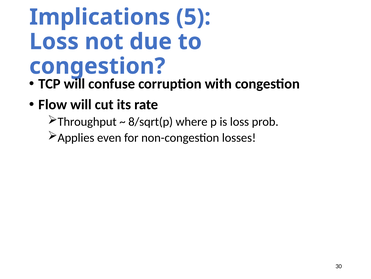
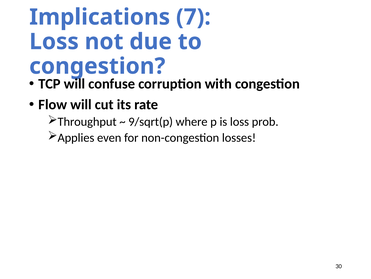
5: 5 -> 7 (193, 17)
8/sqrt(p: 8/sqrt(p -> 9/sqrt(p (151, 121)
